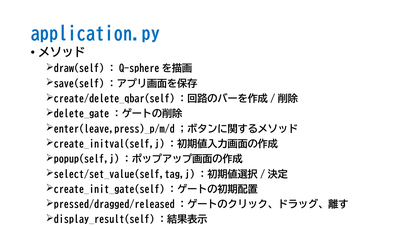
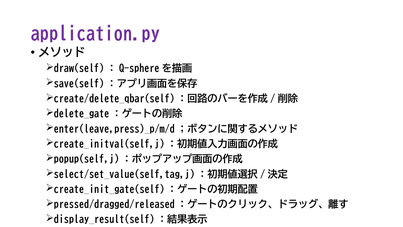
application.py colour: blue -> purple (95, 34)
